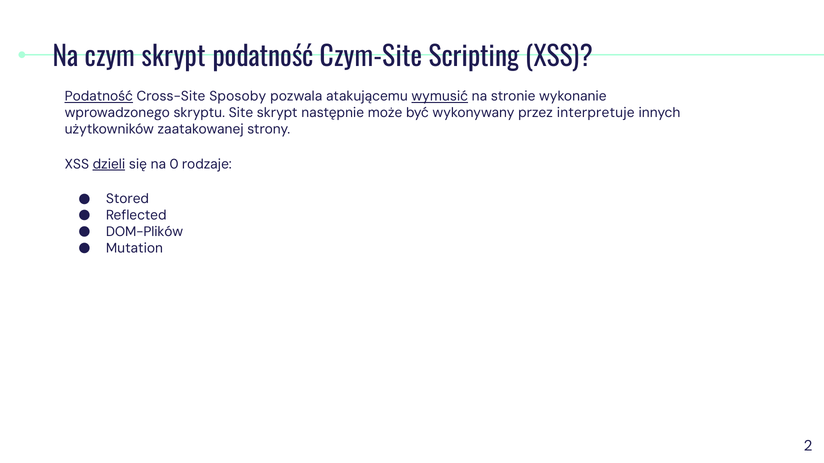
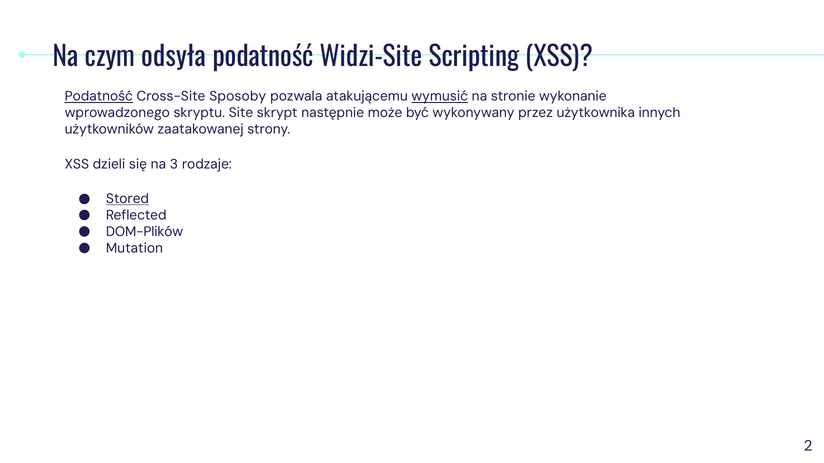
czym skrypt: skrypt -> odsyła (174, 57)
Czym-Site: Czym-Site -> Widzi-Site (371, 57)
interpretuje: interpretuje -> użytkownika (596, 113)
dzieli underline: present -> none (109, 164)
0: 0 -> 3 (174, 164)
Stored underline: none -> present (127, 199)
